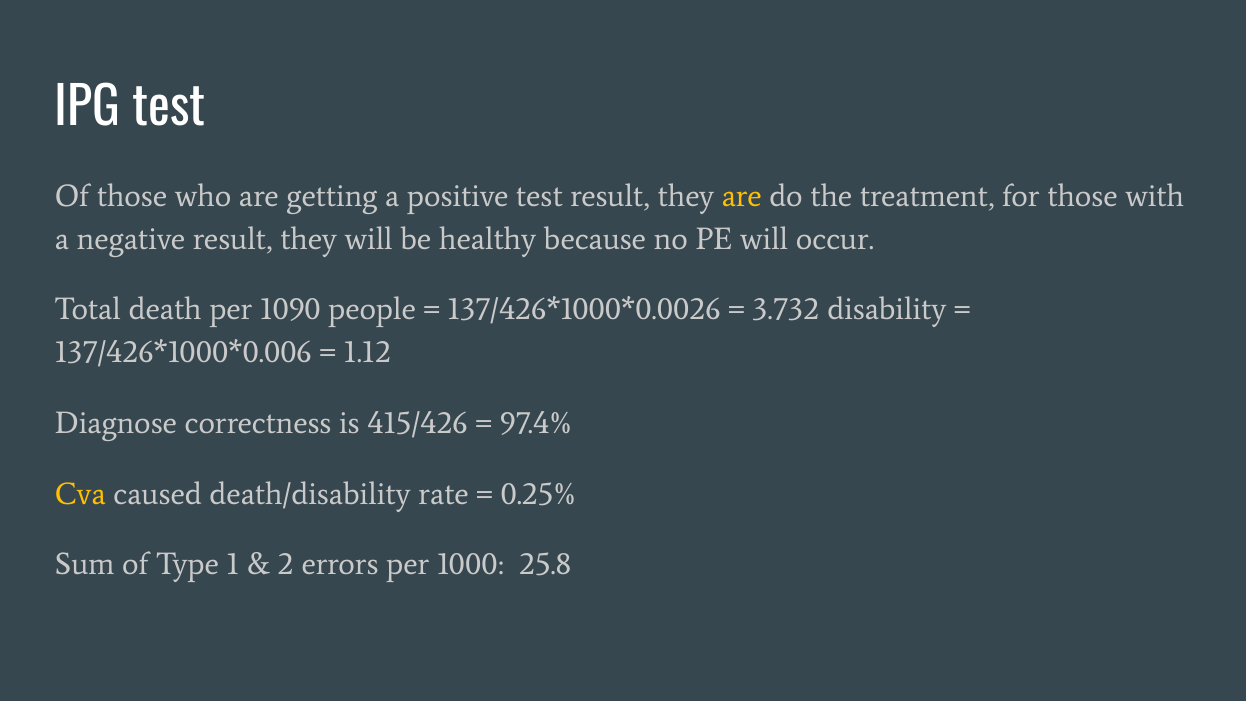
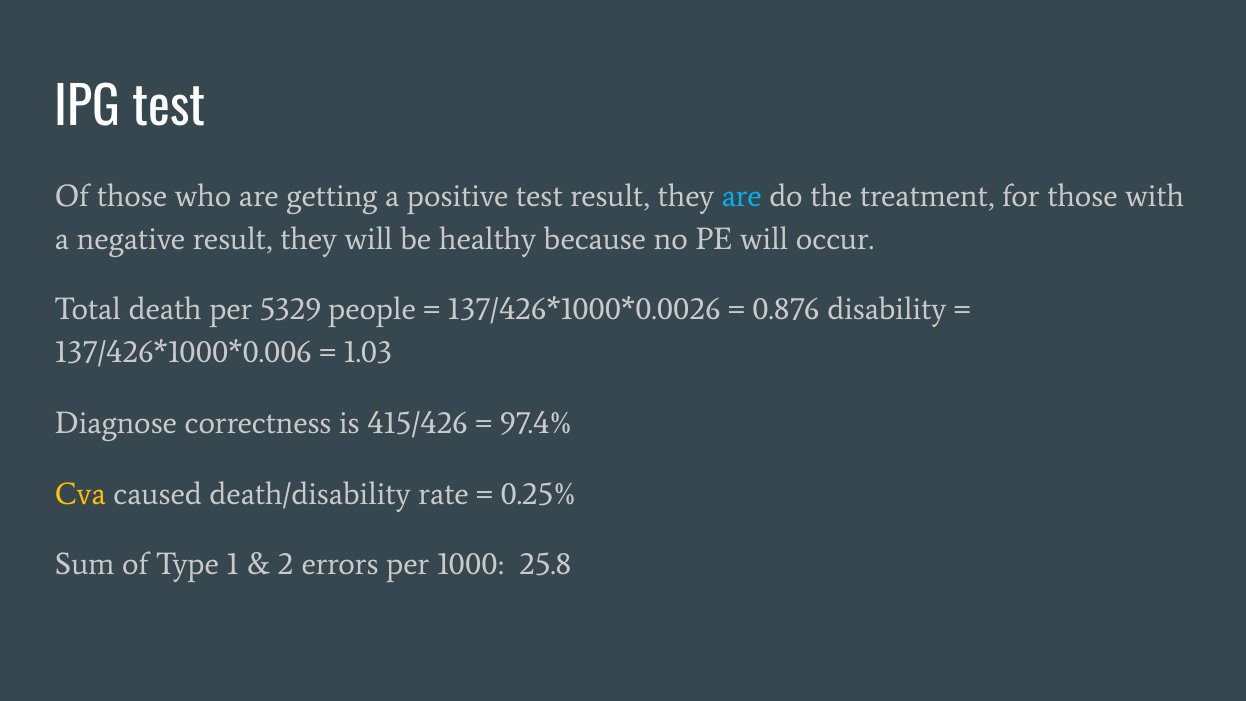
are colour: yellow -> light blue (742, 196)
1090: 1090 -> 5329 (291, 310)
3.732: 3.732 -> 0.876 (786, 310)
1.12: 1.12 -> 1.03 (368, 353)
